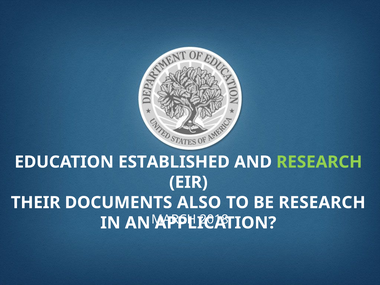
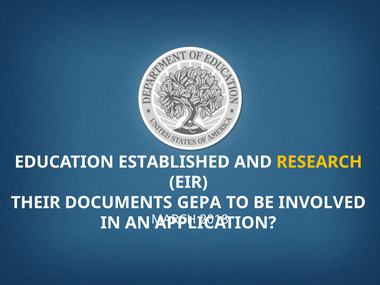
RESEARCH colour: light green -> yellow (319, 162)
ALSO: ALSO -> GEPA (199, 203)
BE RESEARCH: RESEARCH -> INVOLVED (322, 203)
